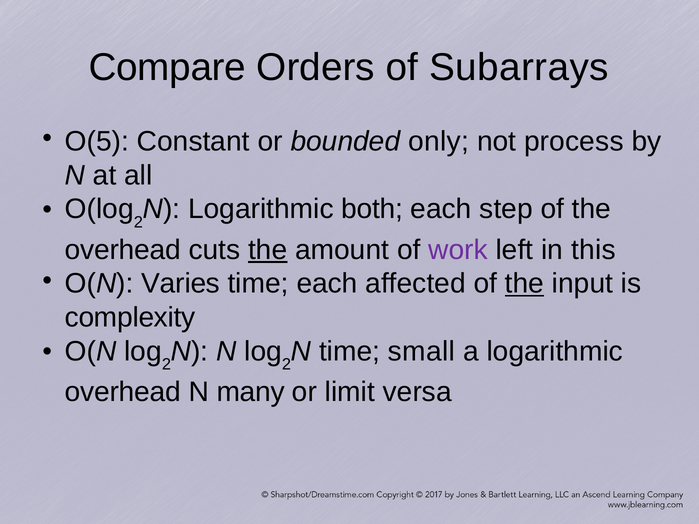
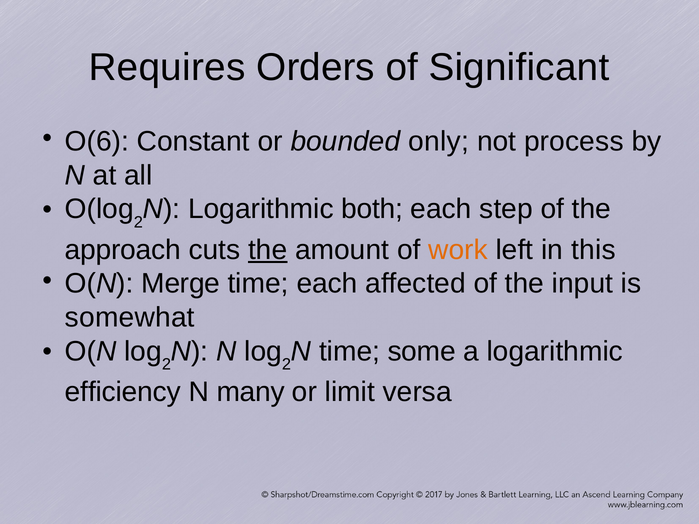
Compare: Compare -> Requires (167, 67)
Subarrays: Subarrays -> Significant (519, 67)
O(5: O(5 -> O(6 (97, 142)
overhead: overhead -> approach (123, 250)
work colour: purple -> orange (458, 250)
Varies: Varies -> Merge (181, 284)
the underline: present -> none (525, 284)
complexity: complexity -> somewhat (130, 318)
small: small -> some (422, 351)
overhead: overhead -> efficiency (123, 392)
